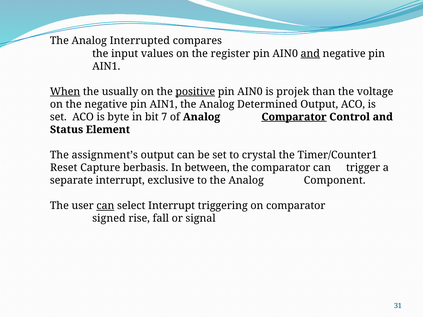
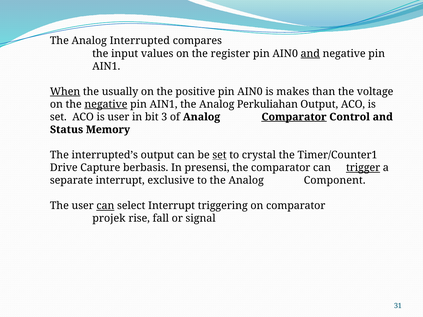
positive underline: present -> none (195, 92)
projek: projek -> makes (293, 92)
negative underline: none -> present (106, 104)
Determined: Determined -> Perkuliahan (267, 104)
is byte: byte -> user (118, 117)
7: 7 -> 3 (164, 117)
Element: Element -> Memory (108, 130)
assignment’s: assignment’s -> interrupted’s (105, 155)
set underline: none -> present (220, 155)
Reset: Reset -> Drive (64, 168)
between: between -> presensi (207, 168)
trigger underline: none -> present (363, 168)
signed: signed -> projek (109, 219)
